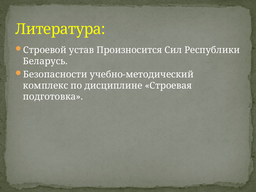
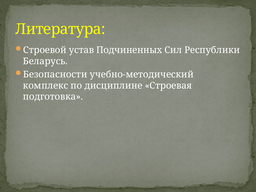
Произносится: Произносится -> Подчиненных (129, 50)
